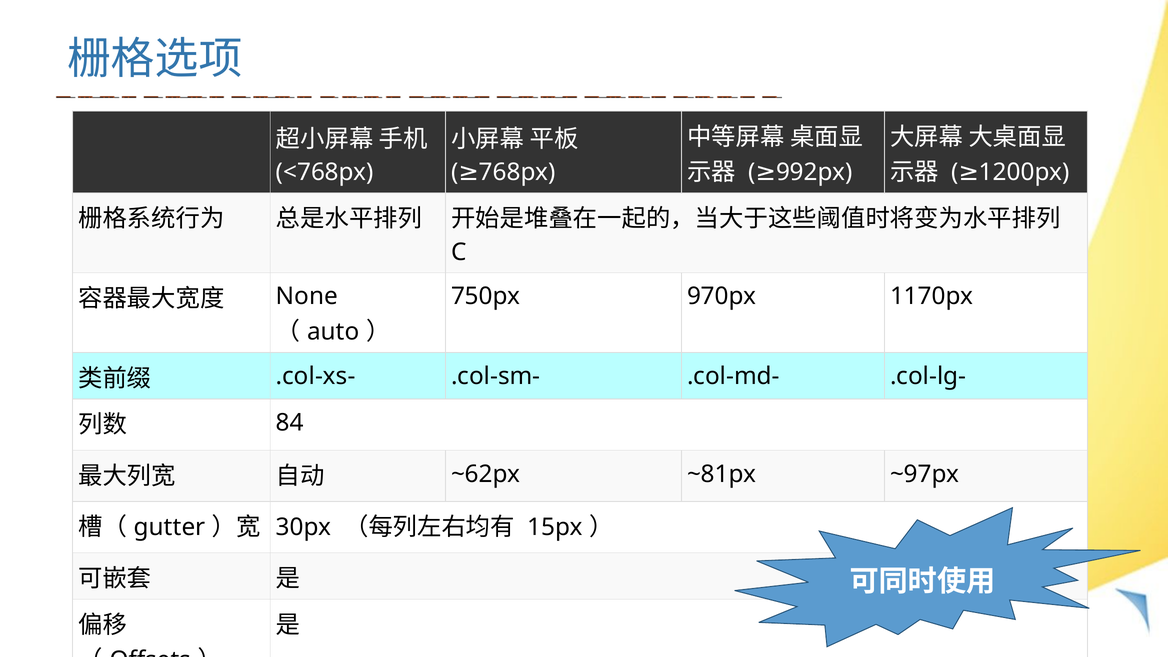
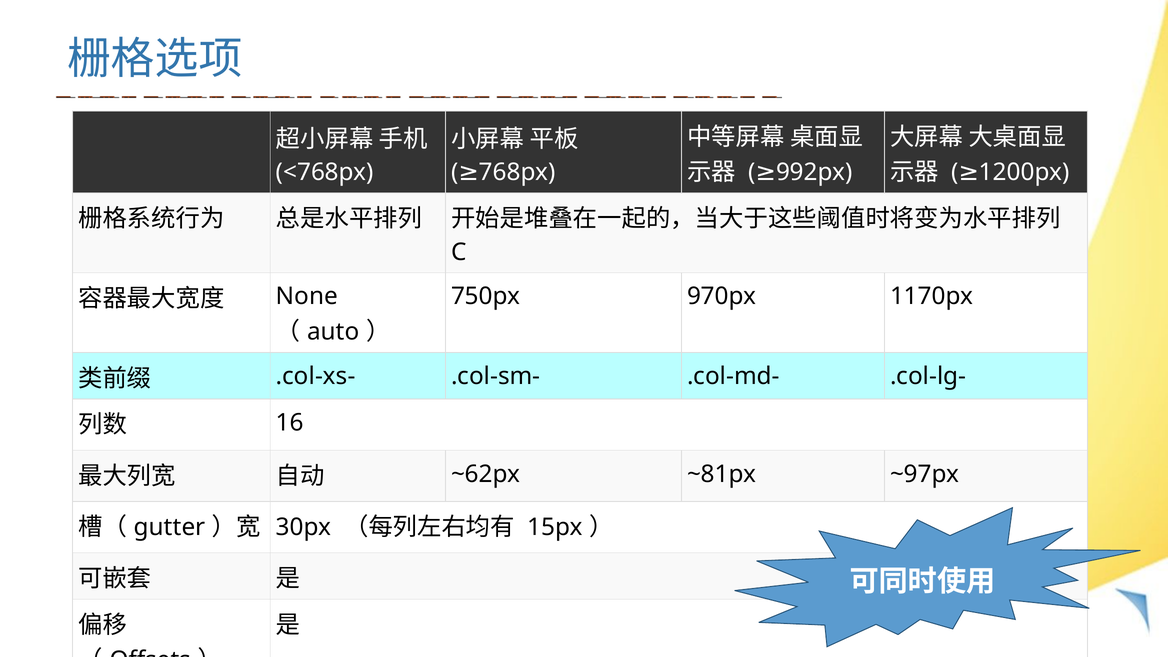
84: 84 -> 16 (290, 423)
